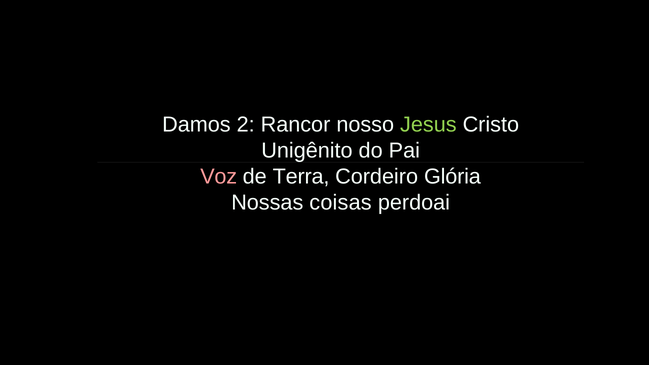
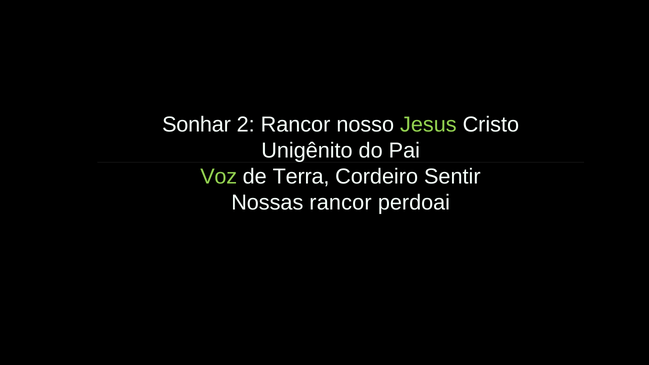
Damos: Damos -> Sonhar (196, 125)
Voz colour: pink -> light green (219, 177)
Glória: Glória -> Sentir (452, 177)
Nossas coisas: coisas -> rancor (341, 203)
